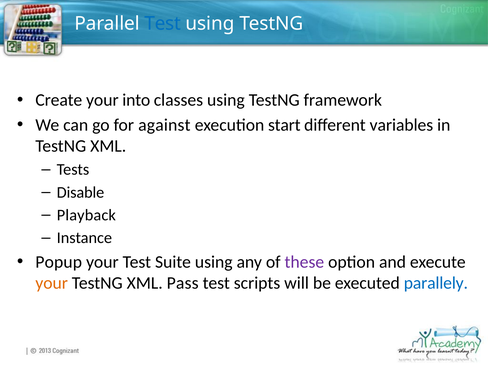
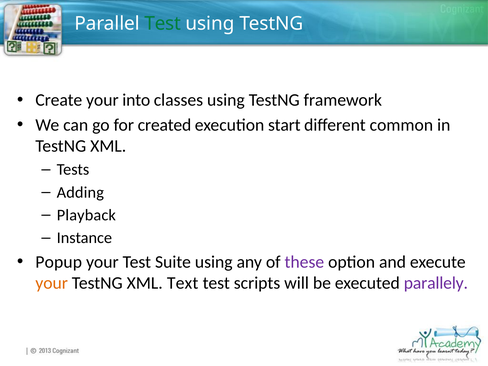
Test colour: blue -> green (163, 24)
against: against -> created (165, 125)
variables: variables -> common (401, 125)
Disable: Disable -> Adding (80, 192)
Pass: Pass -> Text (183, 283)
parallely colour: blue -> purple (436, 283)
